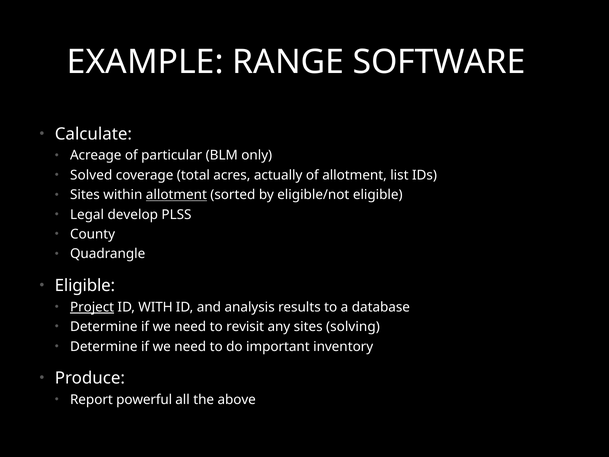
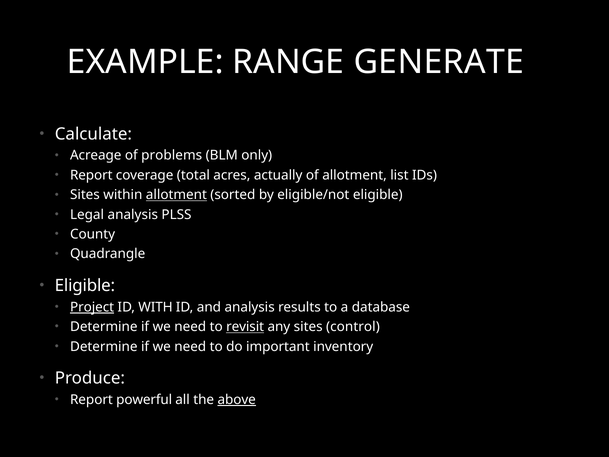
SOFTWARE: SOFTWARE -> GENERATE (439, 62)
particular: particular -> problems (172, 155)
Solved: Solved -> Report (91, 175)
Legal develop: develop -> analysis (133, 214)
revisit underline: none -> present (245, 327)
solving: solving -> control (353, 327)
above underline: none -> present (237, 400)
